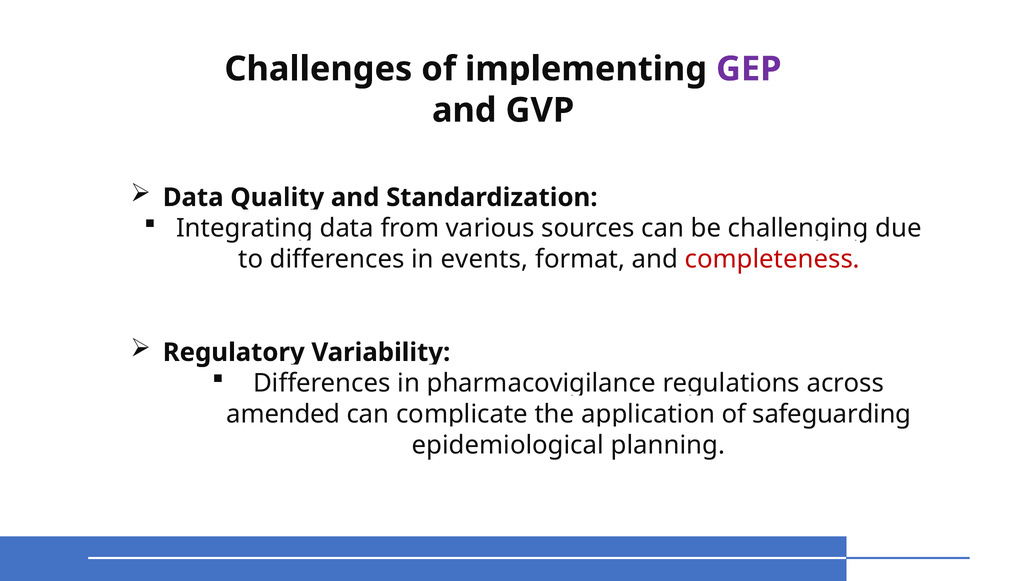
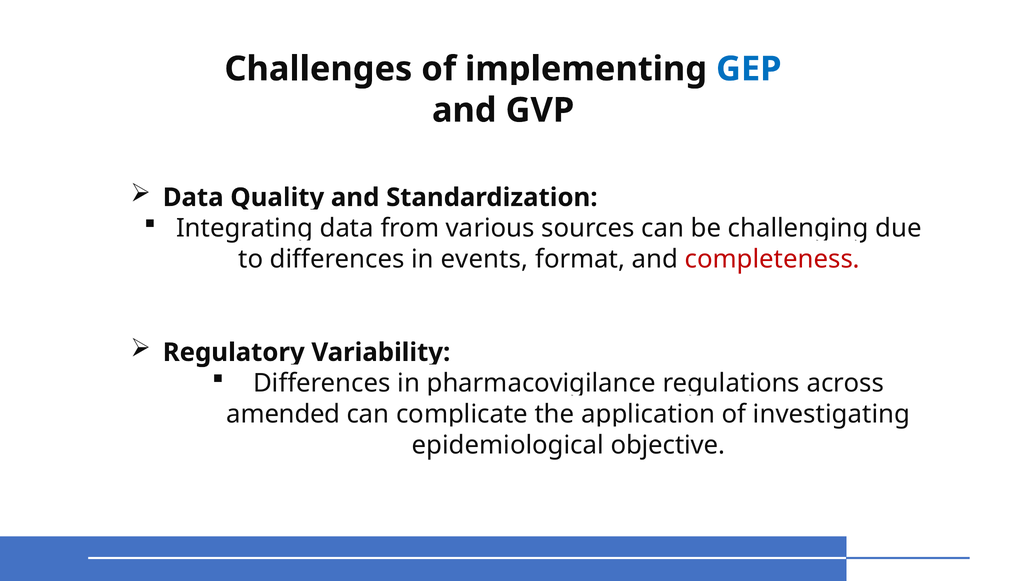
GEP colour: purple -> blue (749, 69)
safeguarding: safeguarding -> investigating (832, 414)
planning: planning -> objective (668, 445)
